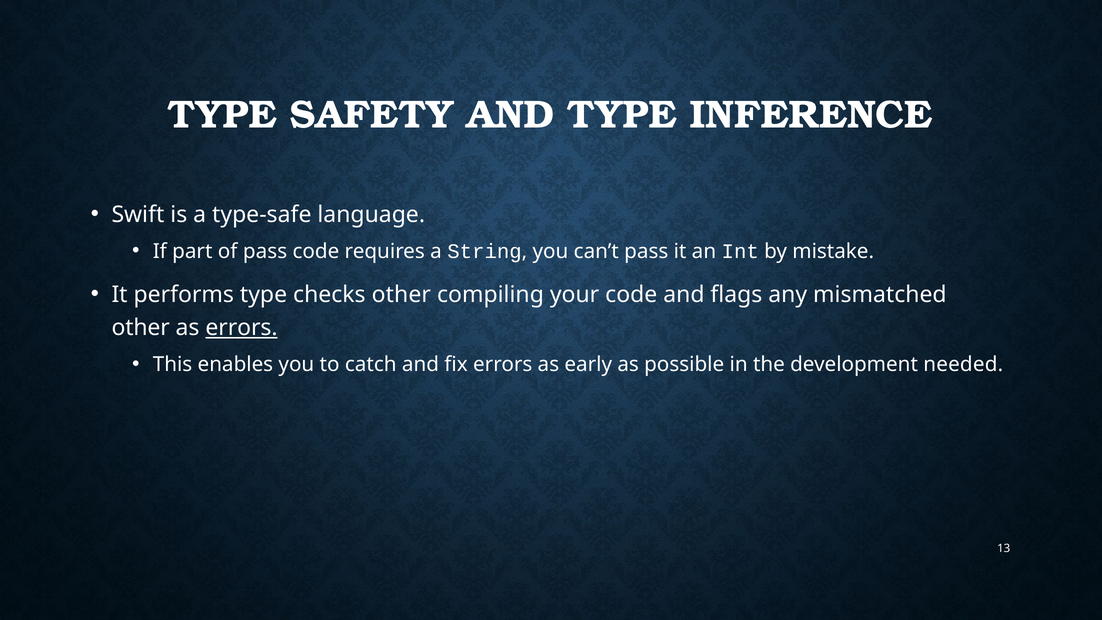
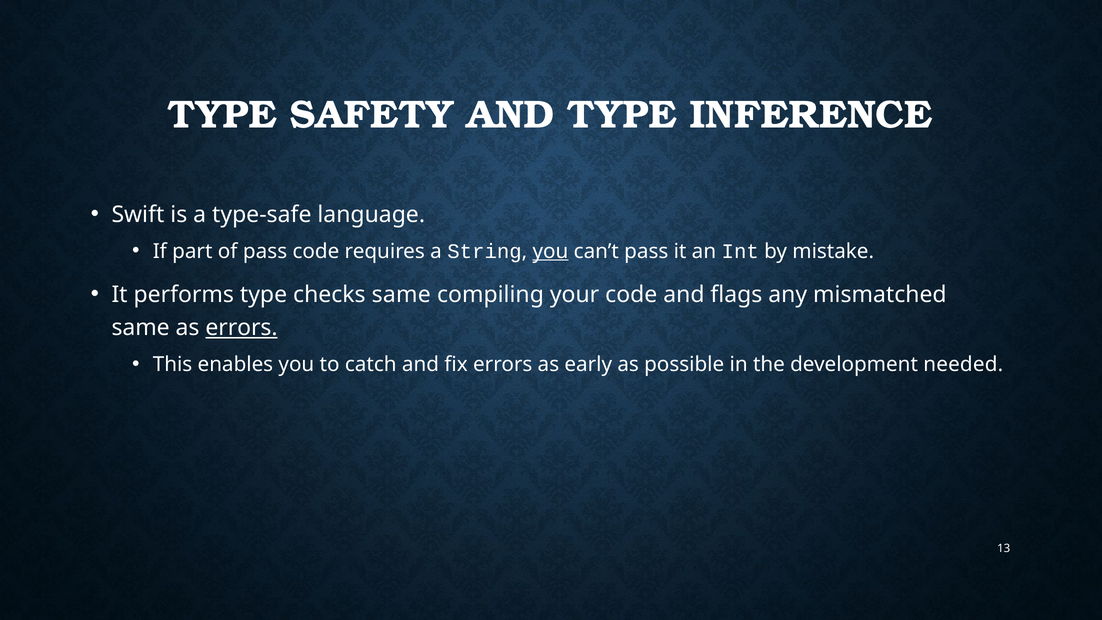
you underline: none -> present (550, 251)
checks other: other -> same (401, 295)
other: other -> same (141, 328)
